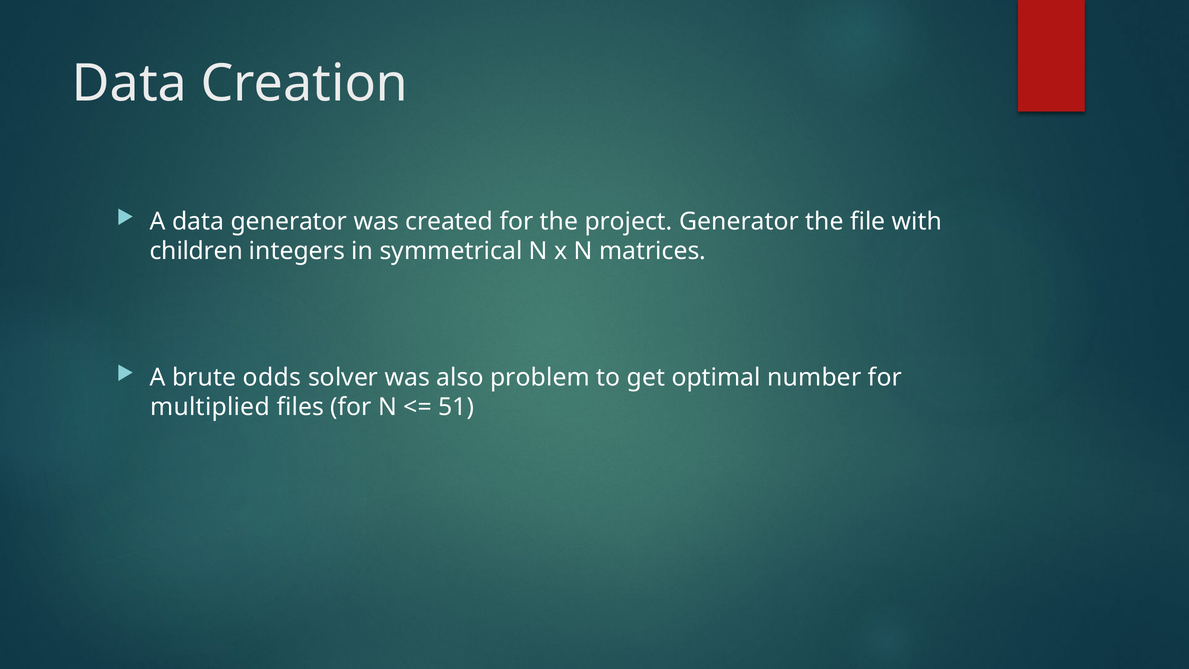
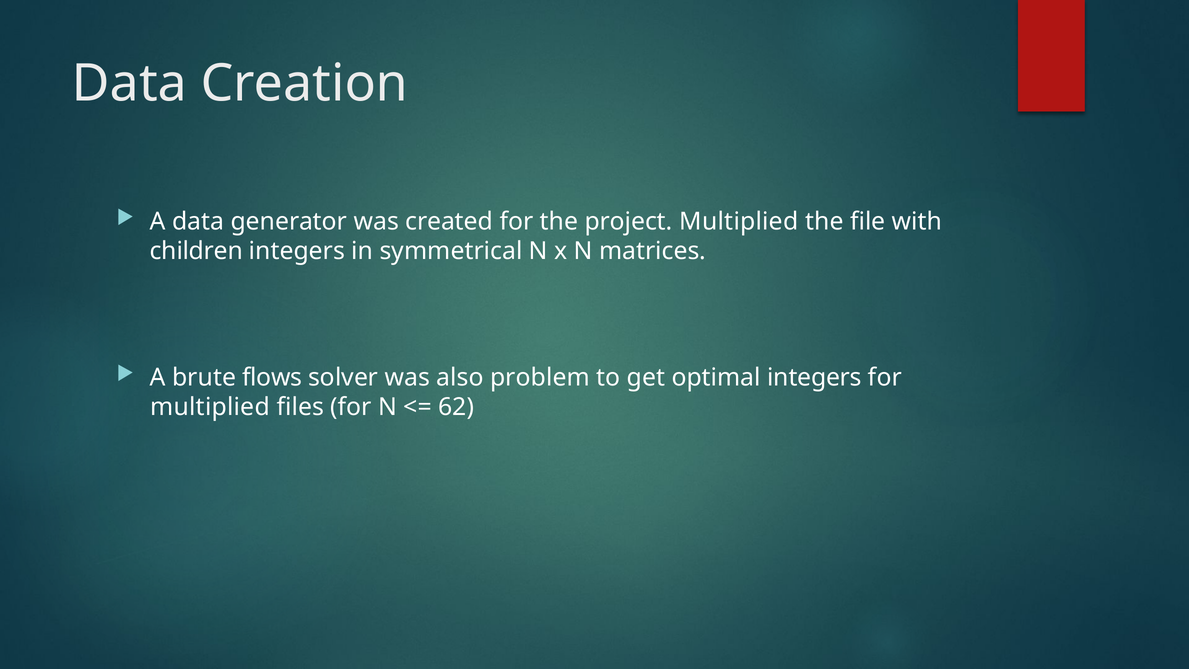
project Generator: Generator -> Multiplied (739, 221)
odds: odds -> flows (272, 377)
optimal number: number -> integers (814, 377)
51: 51 -> 62 (456, 407)
